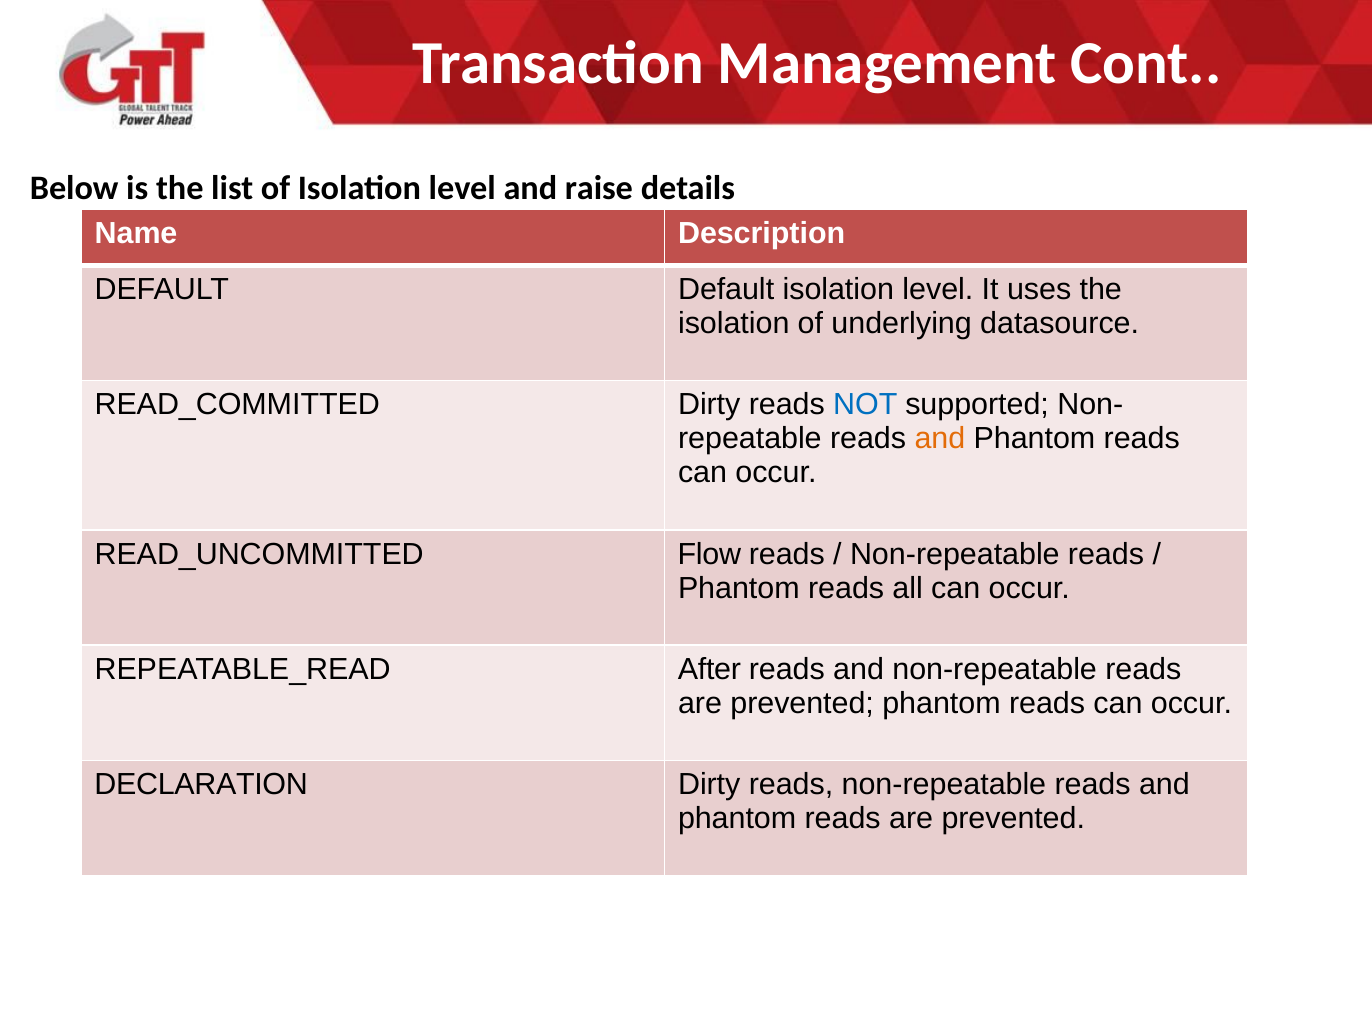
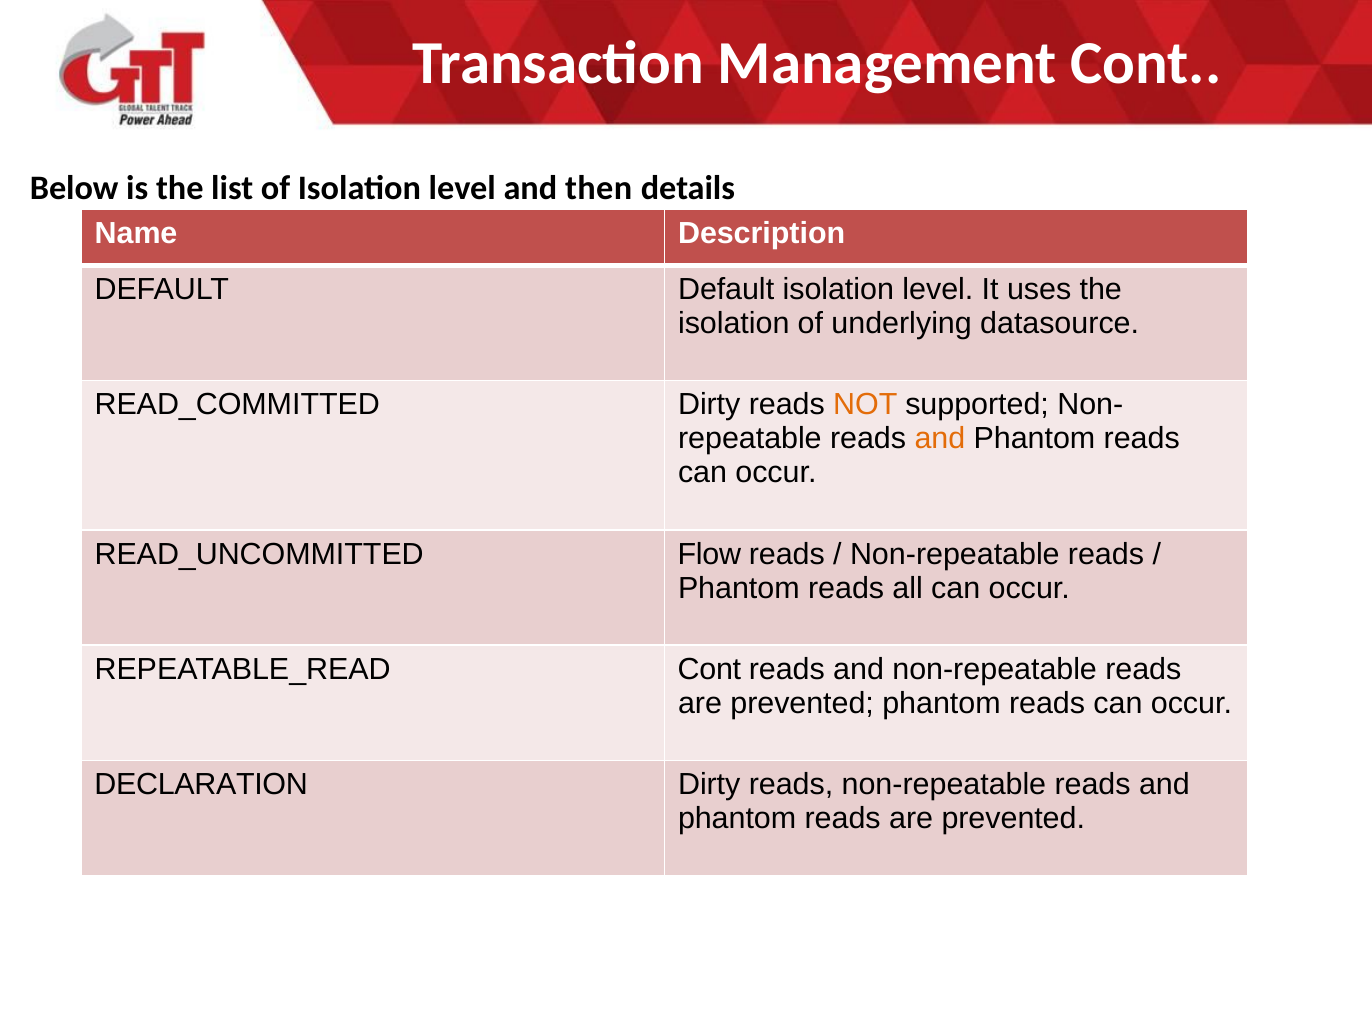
raise: raise -> then (599, 188)
NOT colour: blue -> orange (865, 405)
After: After -> Cont (709, 670)
